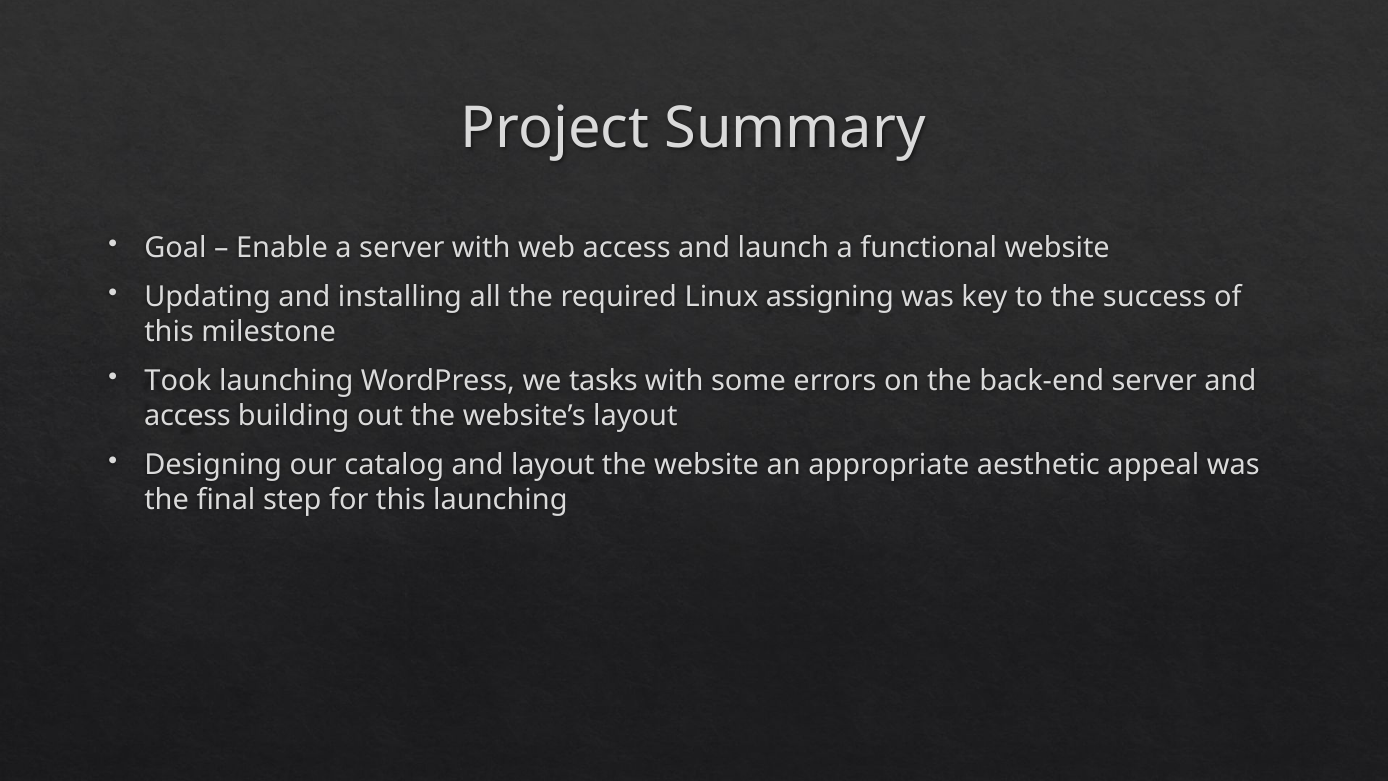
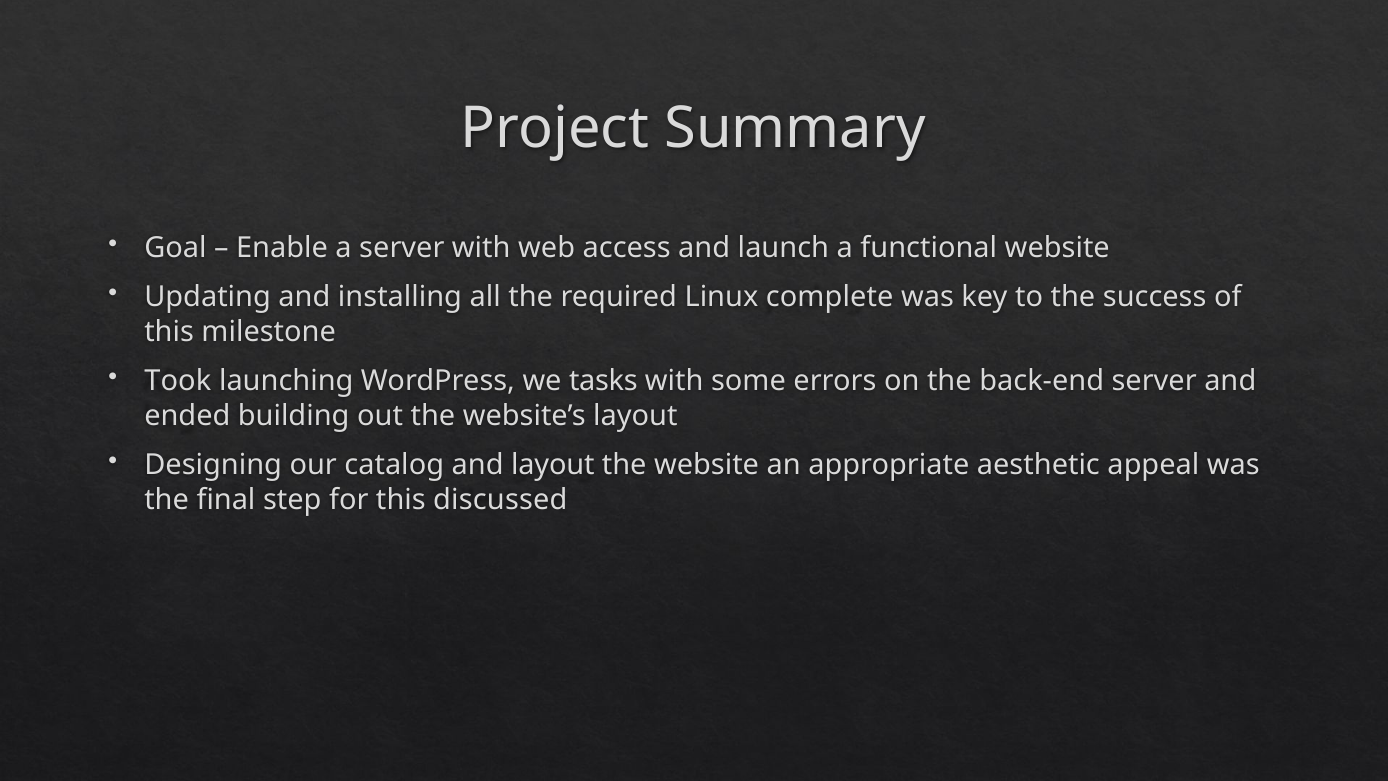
assigning: assigning -> complete (830, 297)
access: access -> ended (187, 415)
this launching: launching -> discussed (500, 499)
